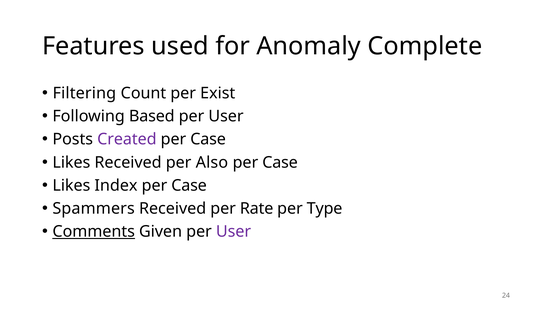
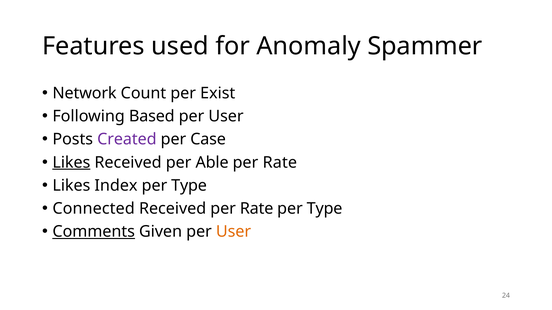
Complete: Complete -> Spammer (425, 46)
Filtering: Filtering -> Network (85, 93)
Likes underline: none -> present (71, 163)
Also: Also -> Able (212, 163)
Case: Case -> Rate (280, 163)
Case: Case -> Type (189, 186)
Spammers: Spammers -> Connected (94, 209)
User colour: purple -> orange (234, 232)
